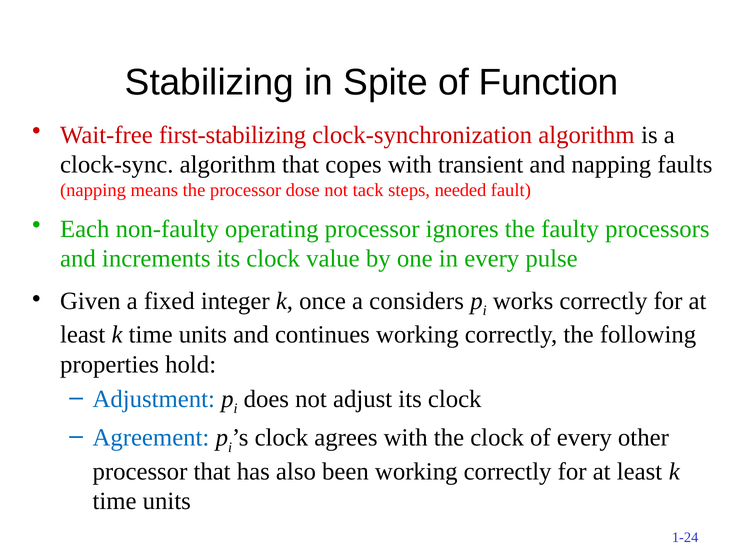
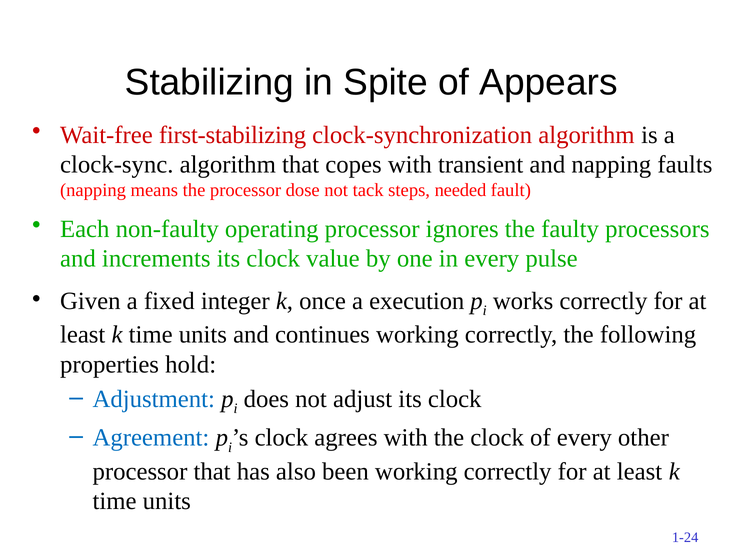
Function: Function -> Appears (549, 83)
considers: considers -> execution (417, 301)
